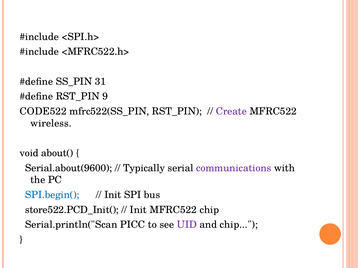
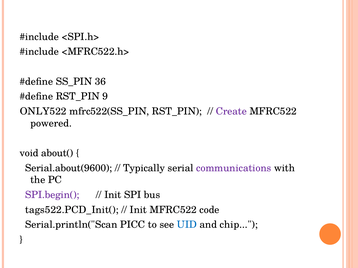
31: 31 -> 36 (100, 82)
CODE522: CODE522 -> ONLY522 (43, 112)
wireless: wireless -> powered (51, 123)
SPI.begin( colour: blue -> purple (52, 195)
store522.PCD_Init(: store522.PCD_Init( -> tags522.PCD_Init( (72, 210)
MFRC522 chip: chip -> code (209, 210)
UID colour: purple -> blue (187, 225)
